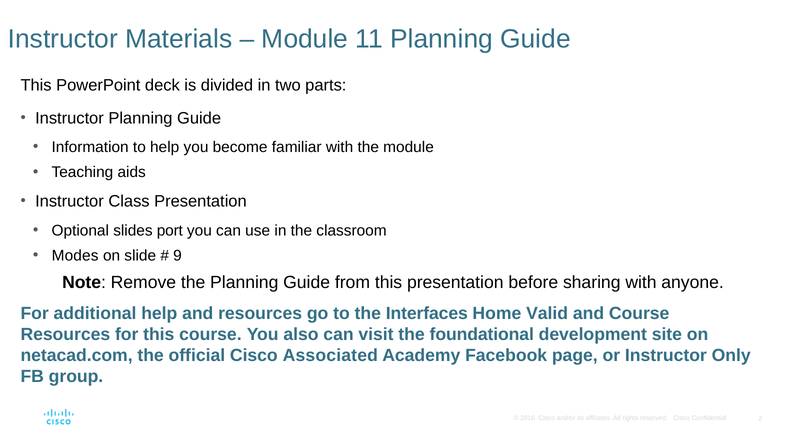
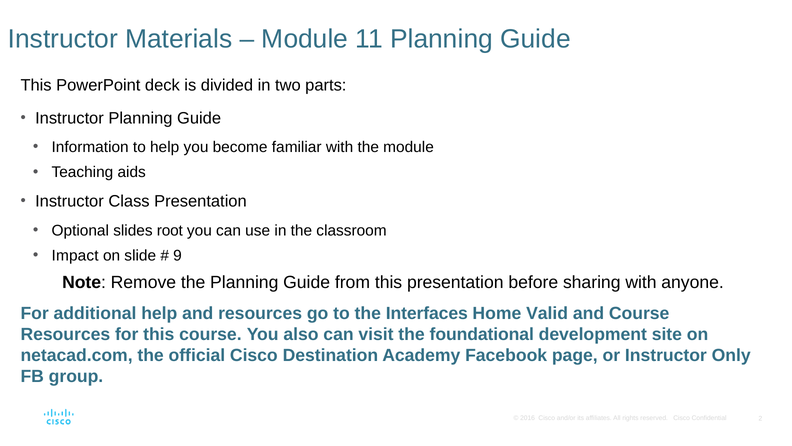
port: port -> root (170, 230)
Modes: Modes -> Impact (75, 255)
Associated: Associated -> Destination (330, 355)
